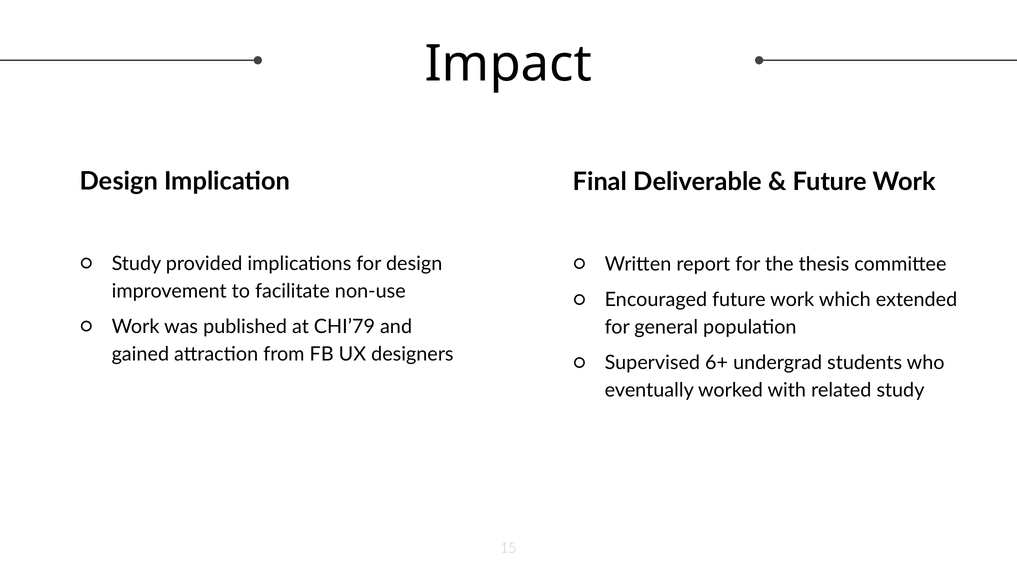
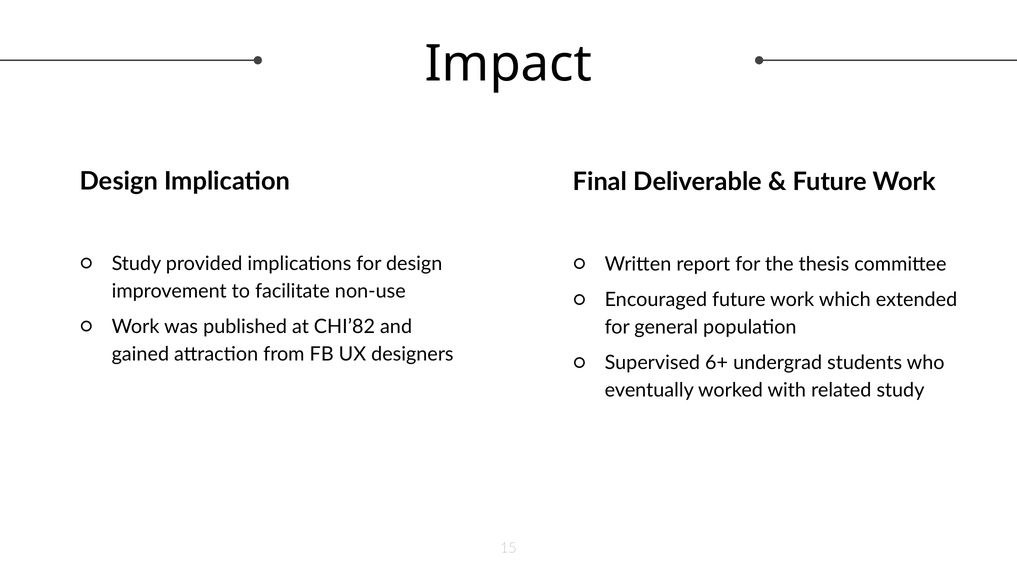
CHI’79: CHI’79 -> CHI’82 (344, 327)
